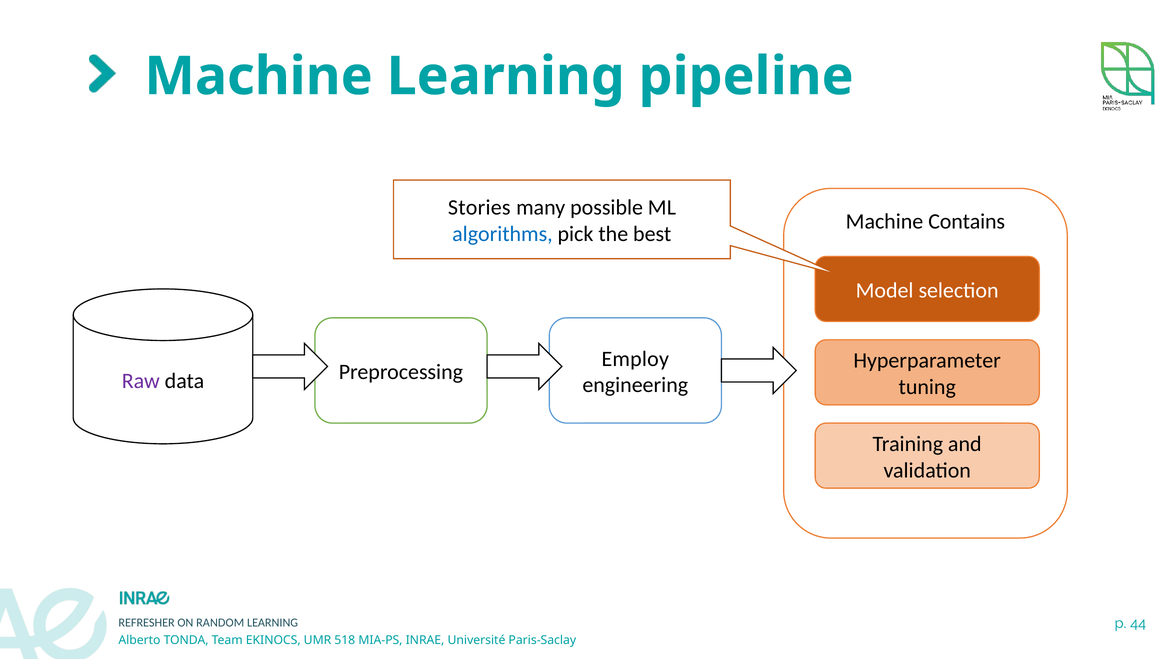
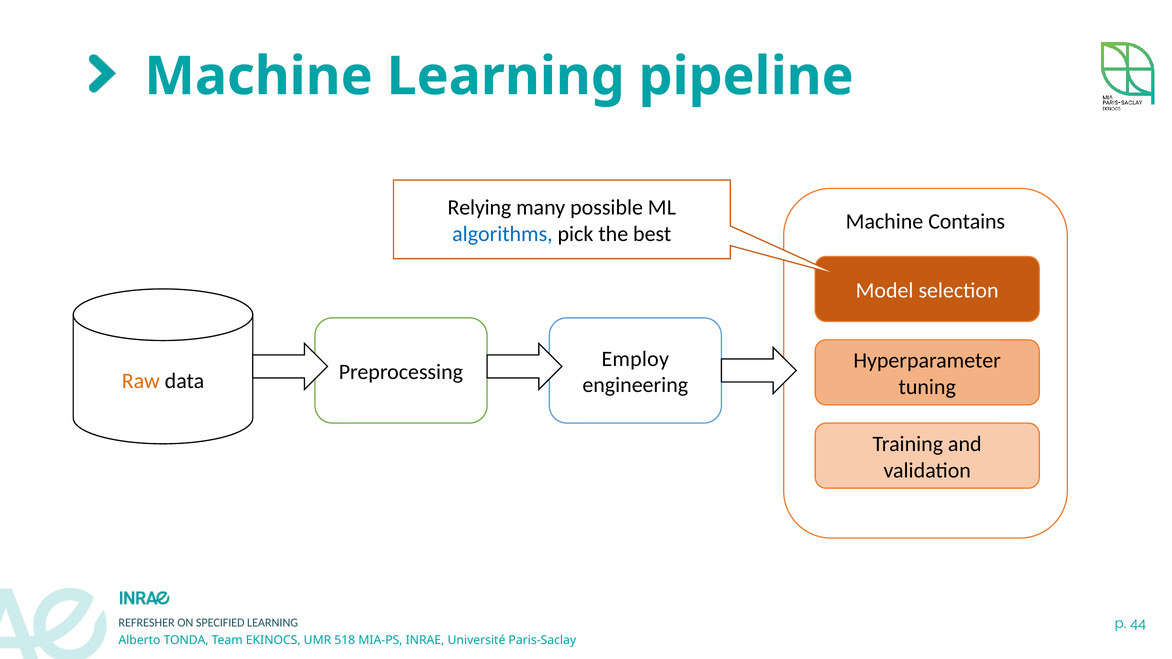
Stories: Stories -> Relying (479, 208)
Raw colour: purple -> orange (141, 381)
RANDOM: RANDOM -> SPECIFIED (220, 623)
